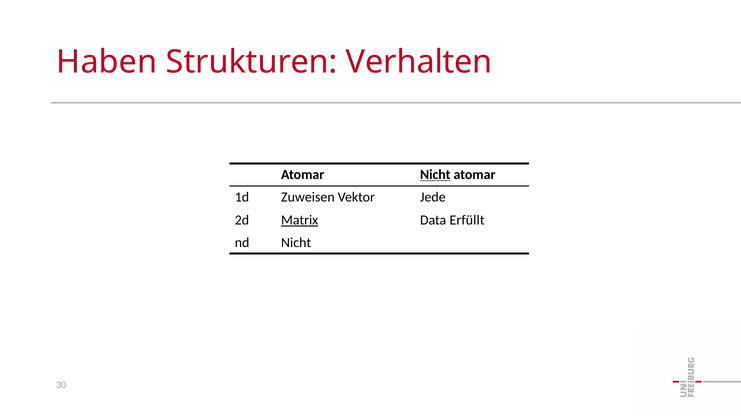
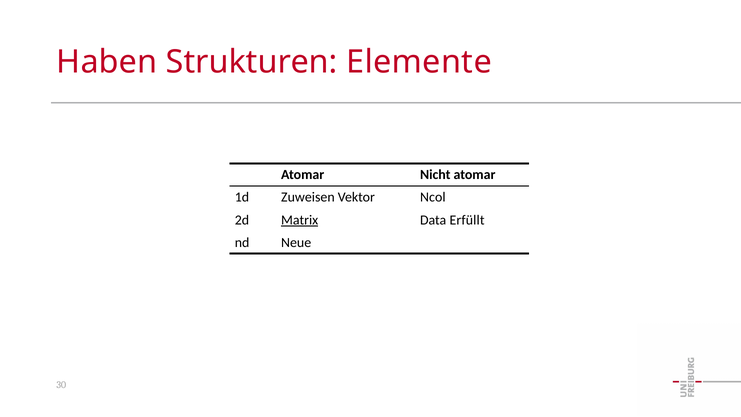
Verhalten: Verhalten -> Elemente (419, 62)
Nicht underline: present -> none (435, 175)
Jede: Jede -> Ncol (433, 197)
nd Nicht: Nicht -> Neue (296, 242)
